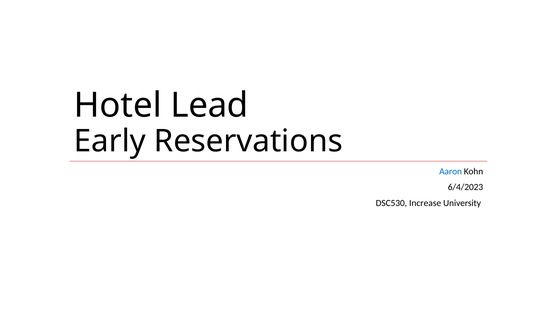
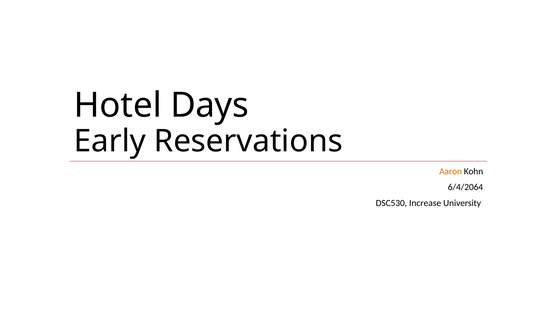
Lead: Lead -> Days (210, 105)
Aaron colour: blue -> orange (451, 172)
6/4/2023: 6/4/2023 -> 6/4/2064 (466, 187)
